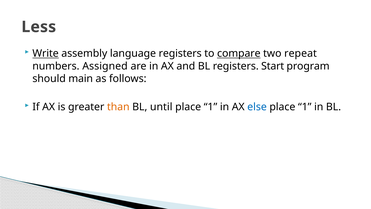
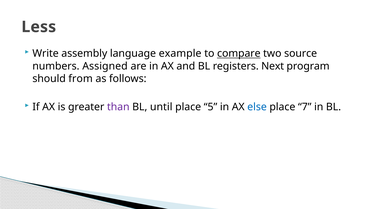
Write underline: present -> none (46, 53)
language registers: registers -> example (180, 53)
repeat: repeat -> source (301, 53)
Start: Start -> Next (273, 66)
main: main -> from (81, 79)
than colour: orange -> purple (118, 107)
1: 1 -> 5 (211, 107)
1: 1 -> 7 (305, 107)
